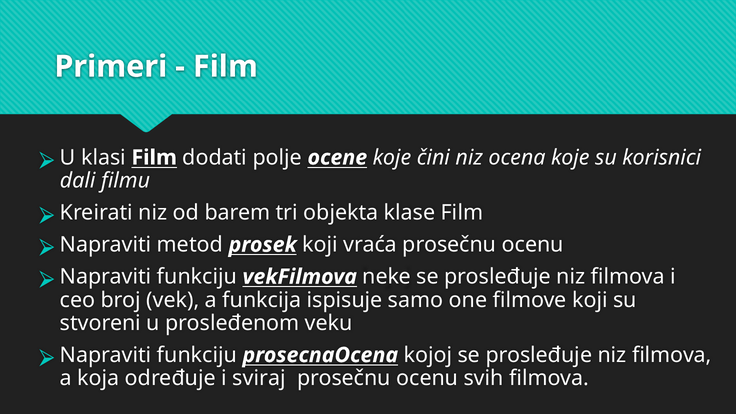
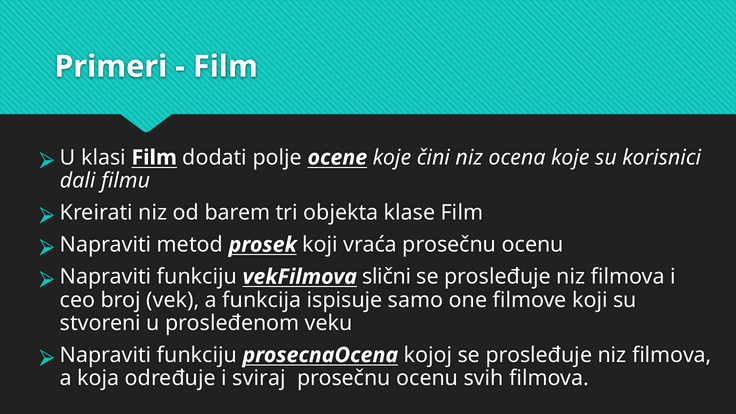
neke: neke -> slični (387, 277)
